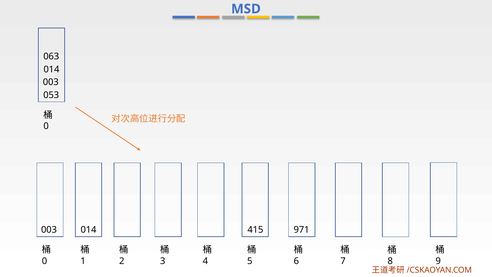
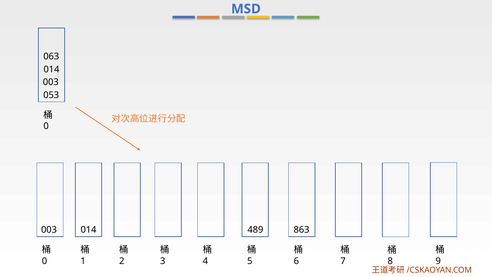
415: 415 -> 489 (255, 230)
971: 971 -> 863 (302, 230)
